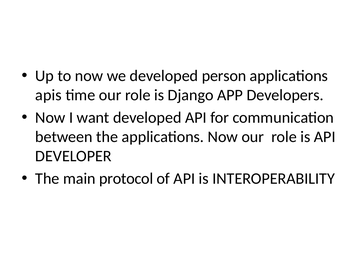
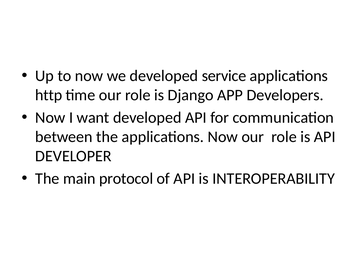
person: person -> service (224, 76)
apis: apis -> http (49, 95)
